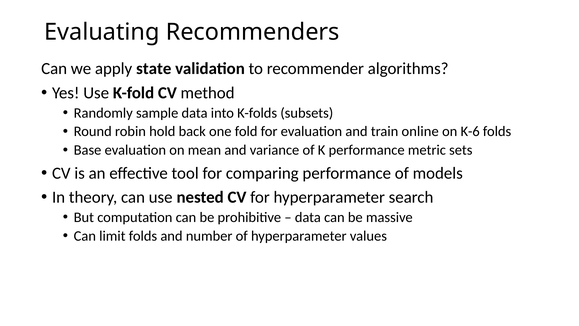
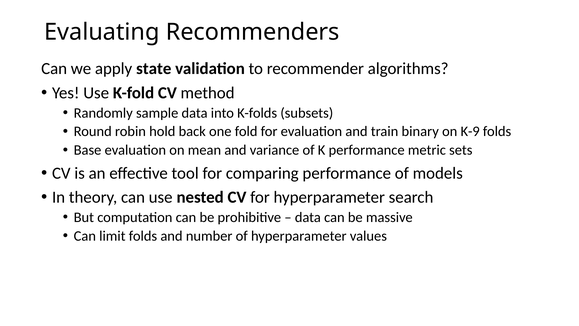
online: online -> binary (420, 131)
K-6: K-6 -> K-9 (470, 131)
